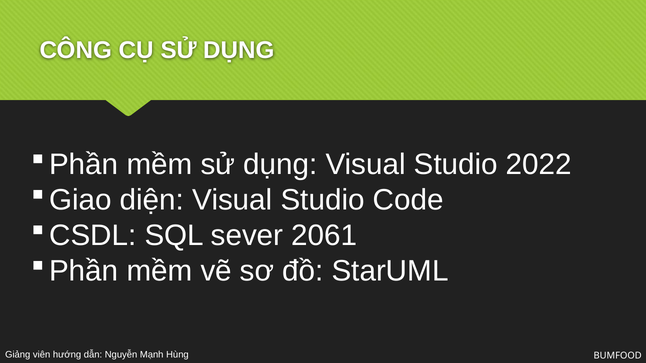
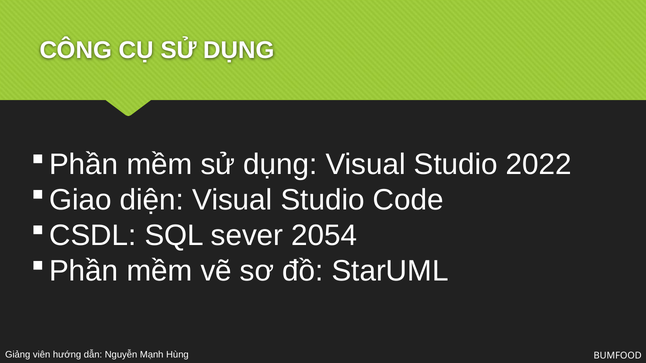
2061: 2061 -> 2054 (324, 236)
